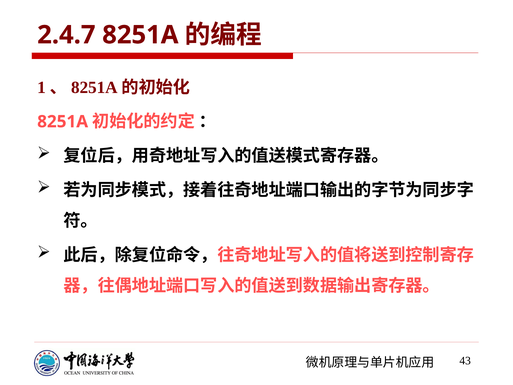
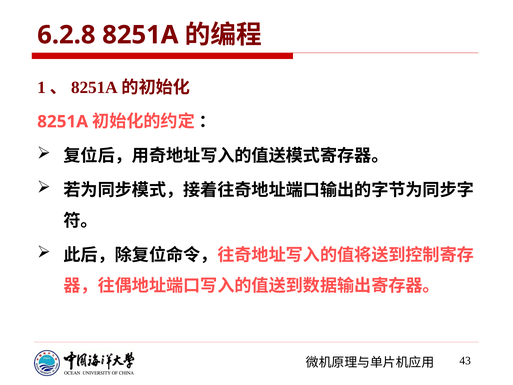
2.4.7: 2.4.7 -> 6.2.8 (66, 35)
